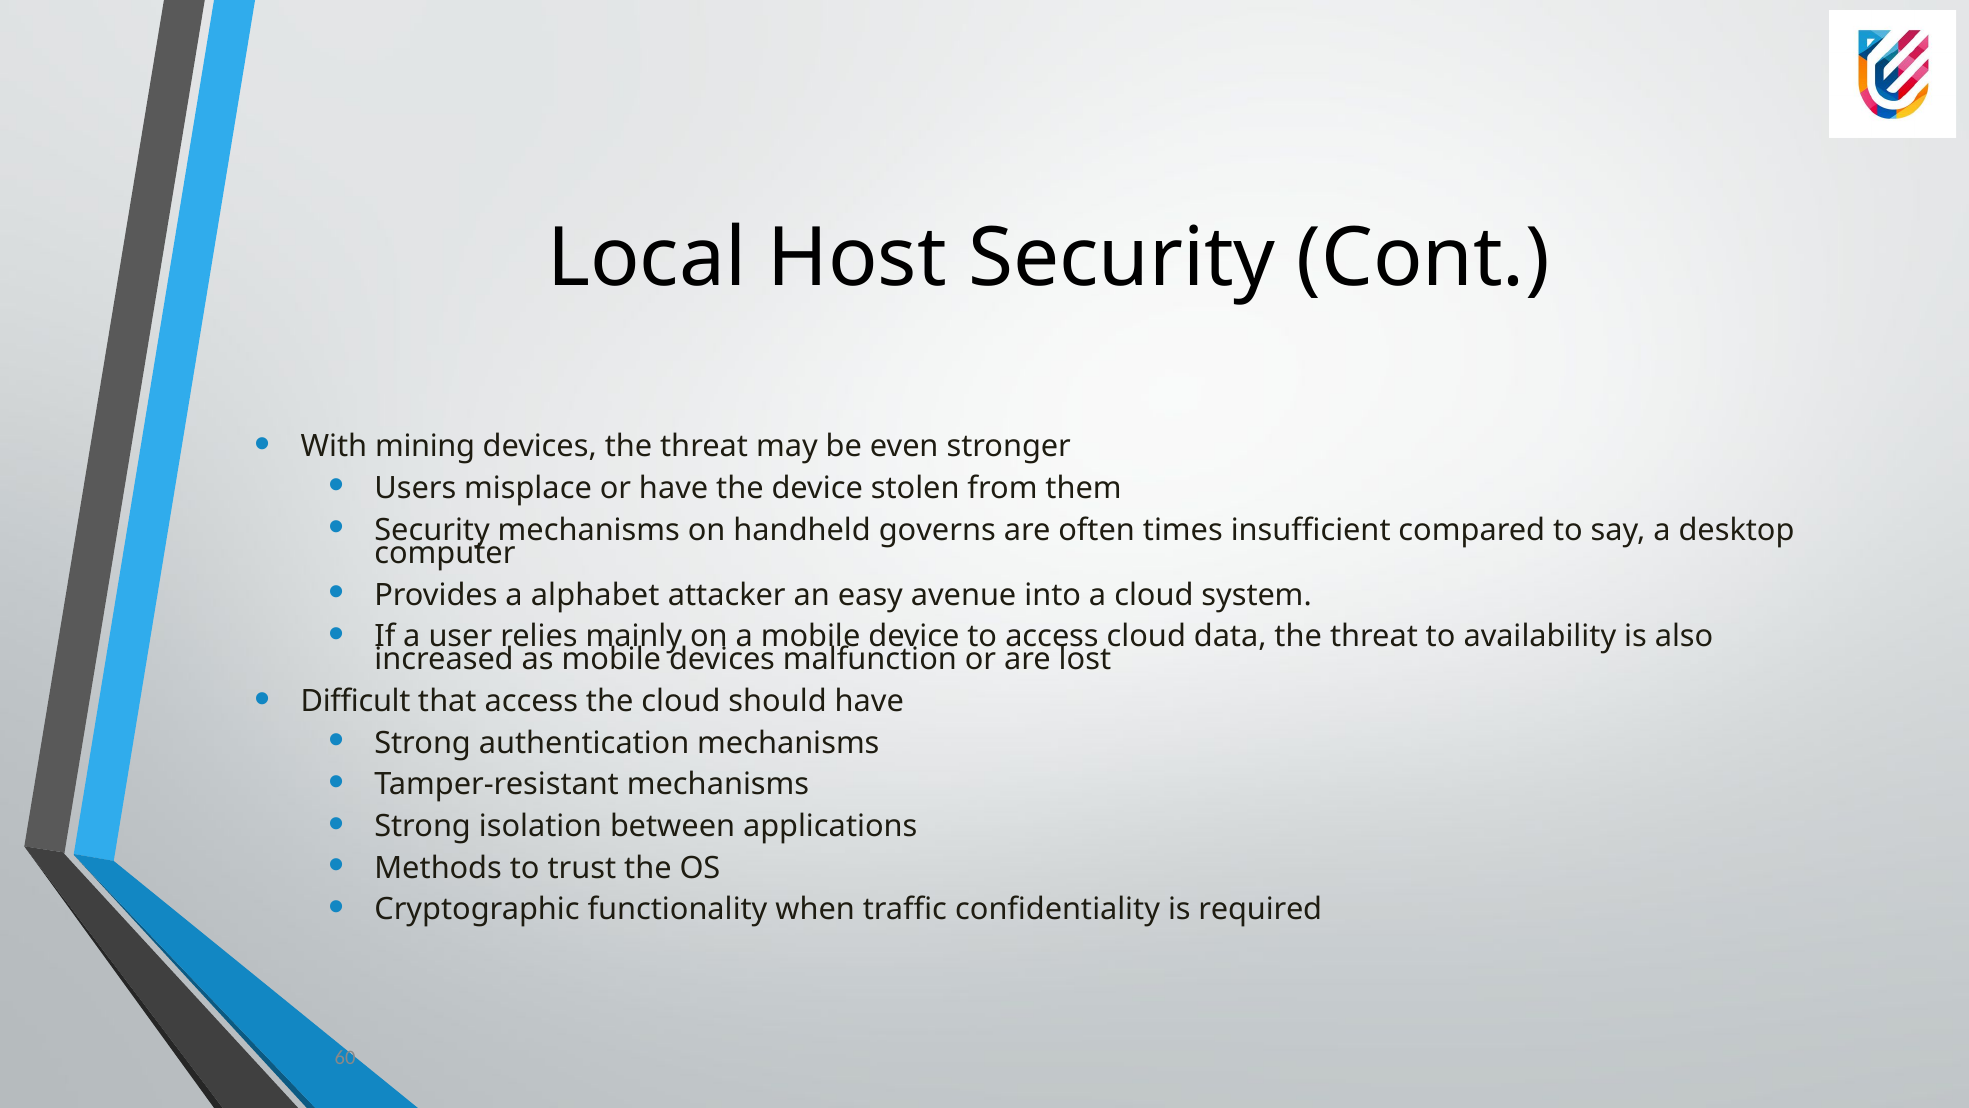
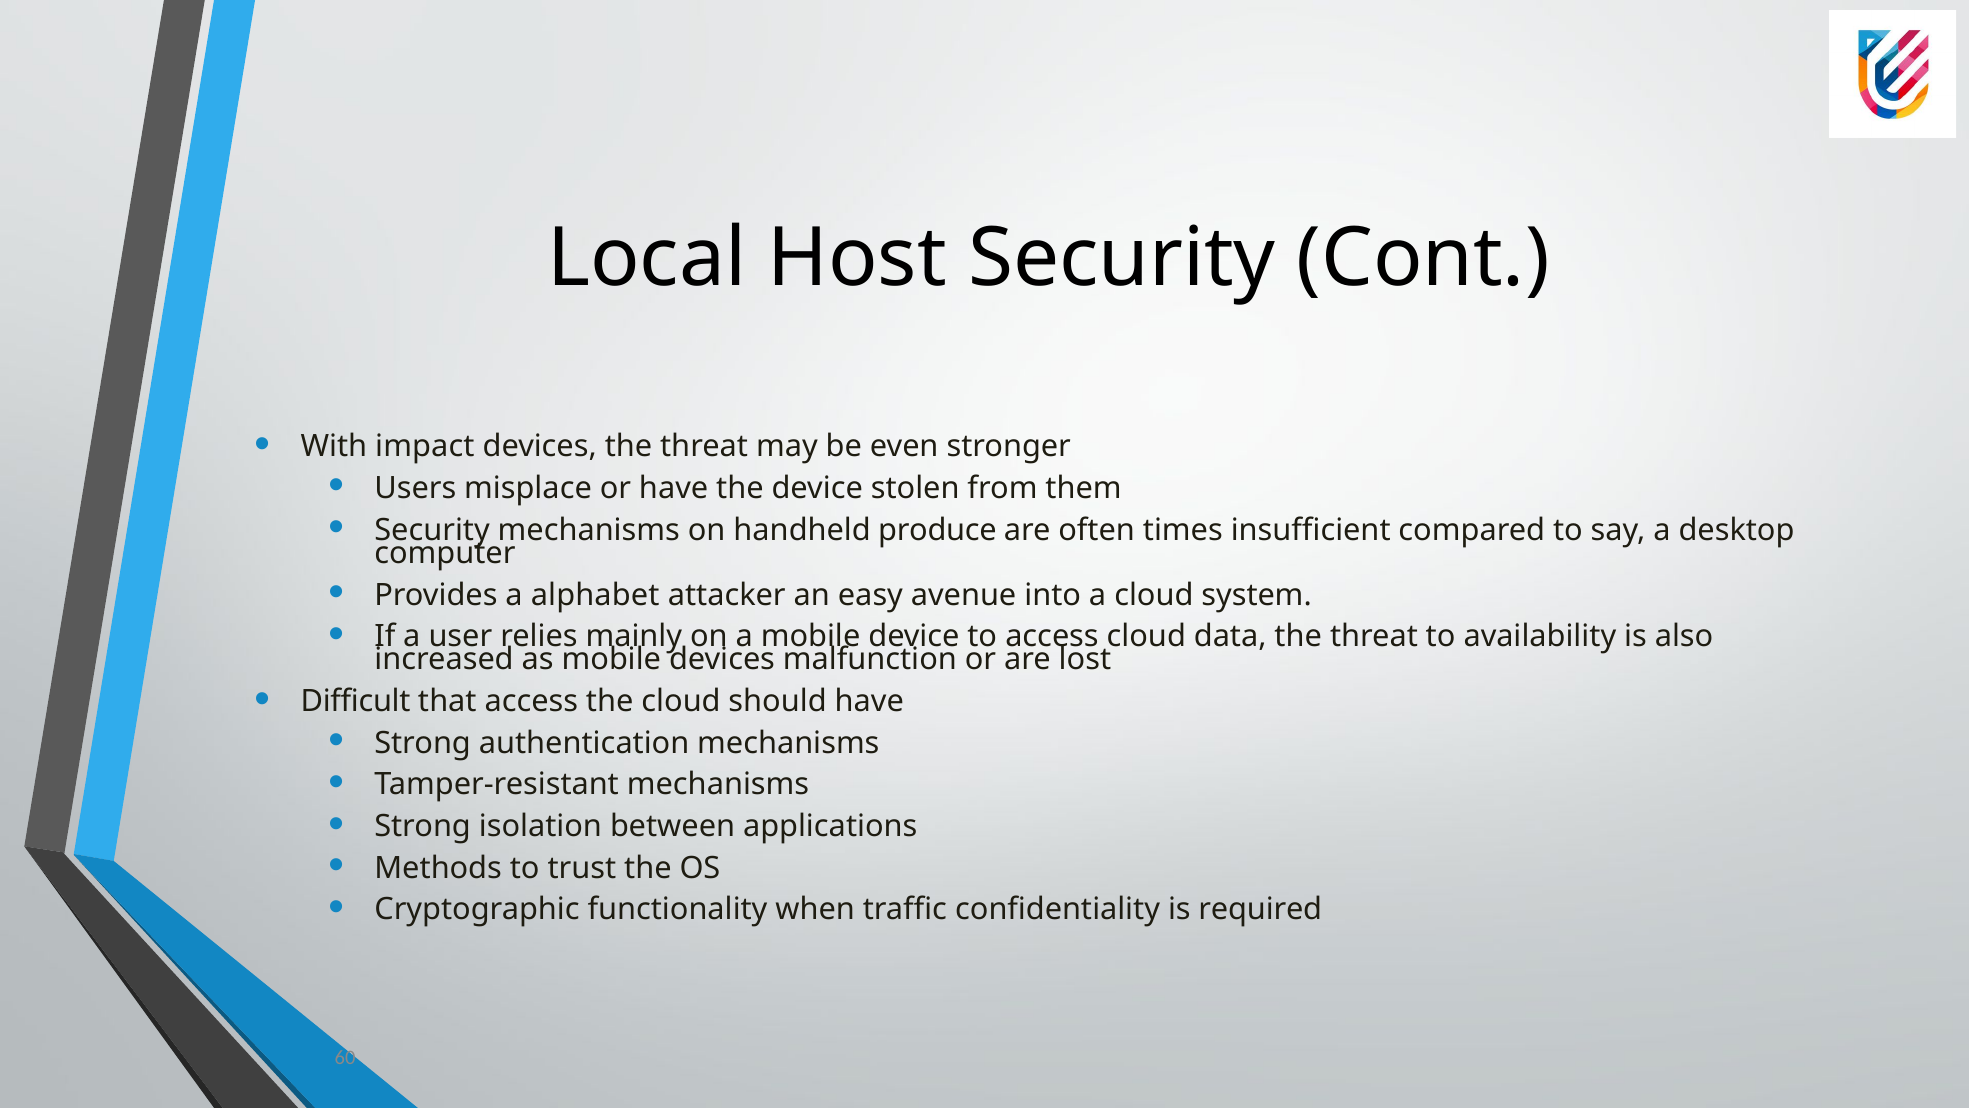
mining: mining -> impact (425, 446)
governs: governs -> produce (937, 530)
